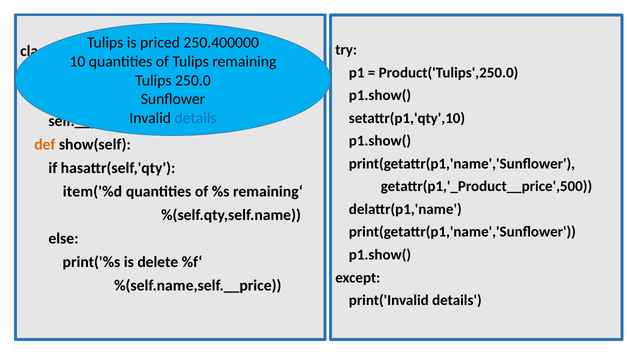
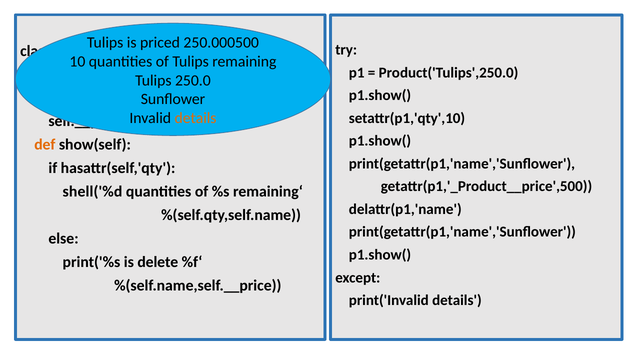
250.400000: 250.400000 -> 250.000500 (221, 43)
details colour: blue -> orange (196, 118)
item('%d: item('%d -> shell('%d (92, 192)
